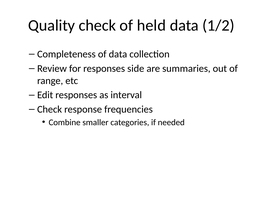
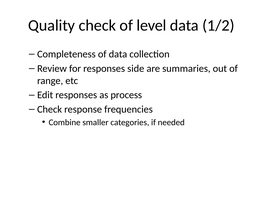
held: held -> level (151, 25)
interval: interval -> process (126, 95)
